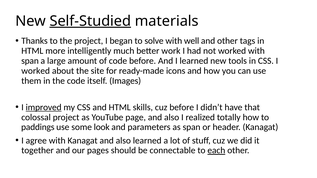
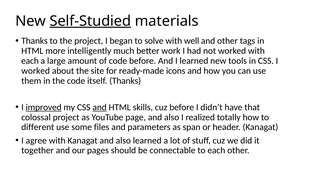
span: span -> each (30, 61)
itself Images: Images -> Thanks (125, 81)
and underline: none -> present (100, 107)
paddings: paddings -> different (38, 127)
look: look -> files (102, 127)
each underline: present -> none (216, 151)
